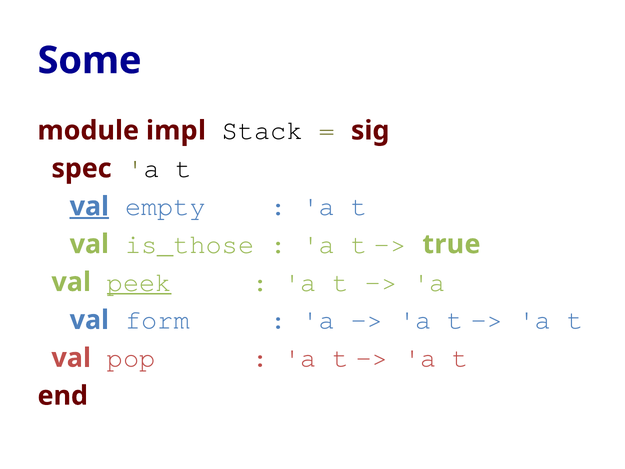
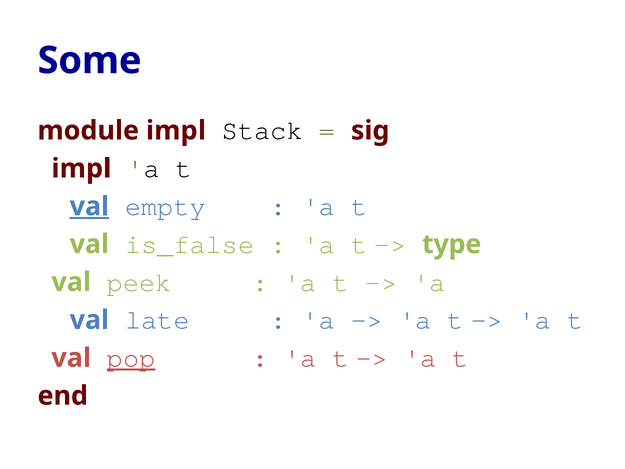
spec: spec -> impl (81, 168)
is_those: is_those -> is_false (190, 244)
true: true -> type (452, 244)
peek underline: present -> none (139, 282)
form: form -> late (157, 320)
pop underline: none -> present (131, 358)
